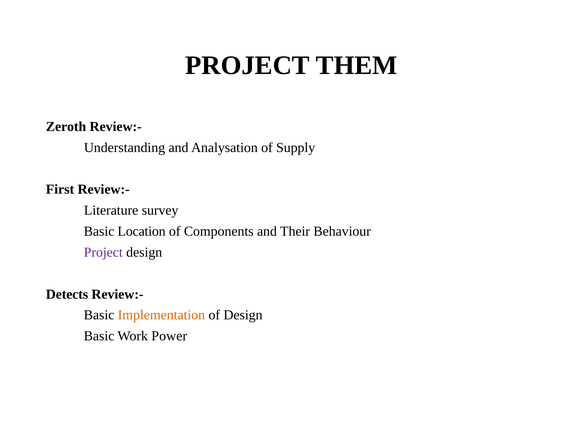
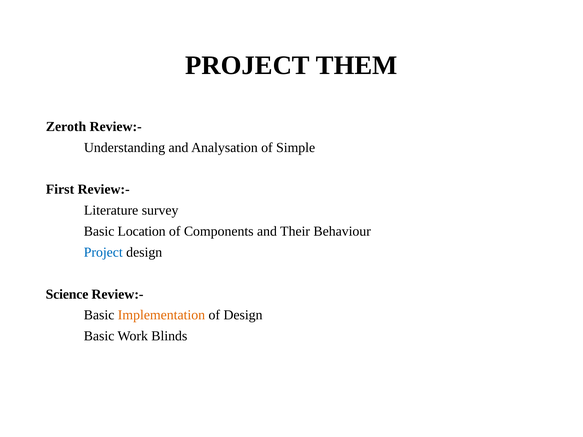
Supply: Supply -> Simple (296, 148)
Project colour: purple -> blue (103, 252)
Detects: Detects -> Science (67, 294)
Power: Power -> Blinds (169, 336)
